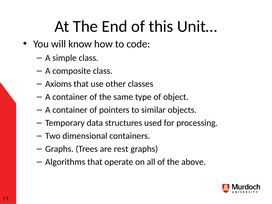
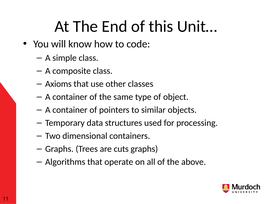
rest: rest -> cuts (121, 149)
